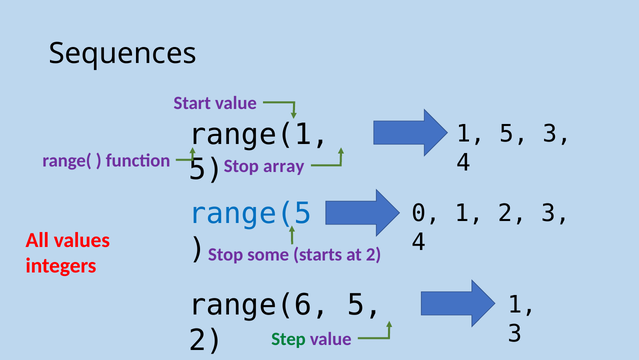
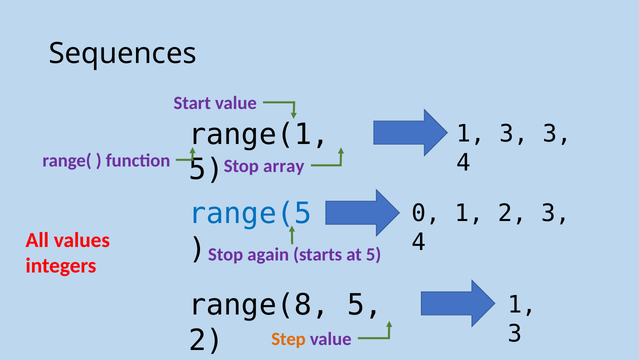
5: 5 -> 3 (514, 134)
some: some -> again (268, 254)
at 2: 2 -> 5 (374, 254)
range(6: range(6 -> range(8 (259, 305)
Step colour: green -> orange (289, 339)
